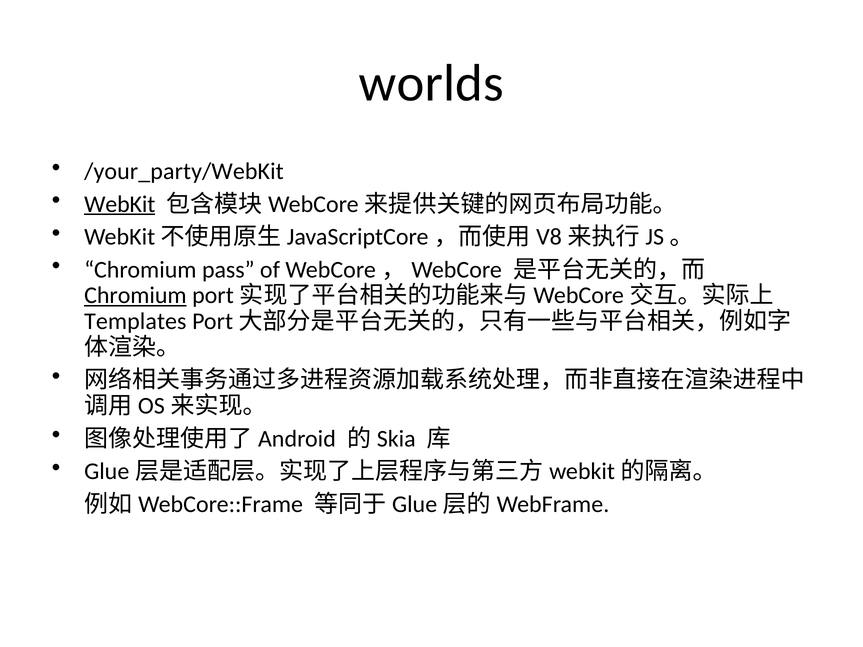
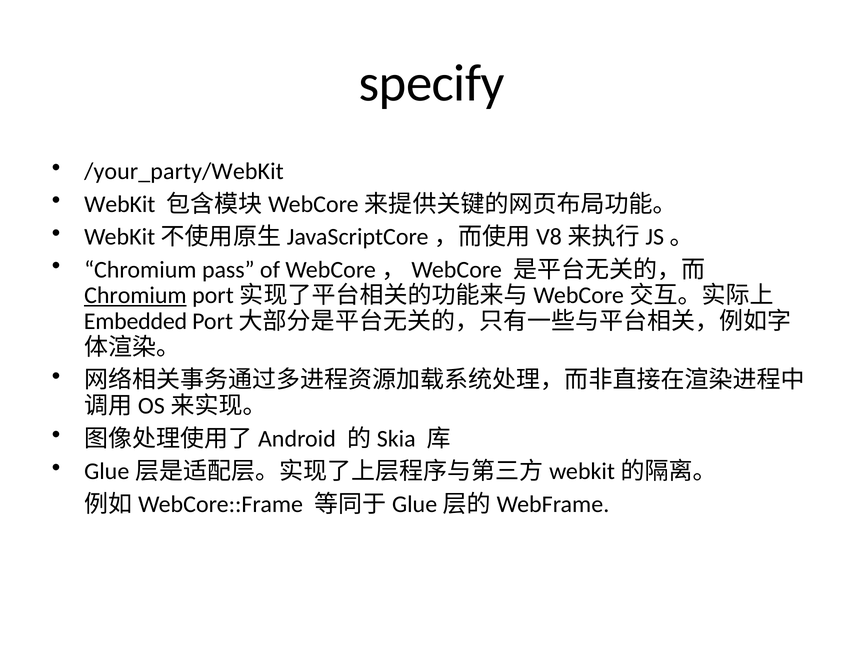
worlds: worlds -> specify (432, 84)
WebKit underline: present -> none (120, 204)
Templates: Templates -> Embedded (135, 322)
